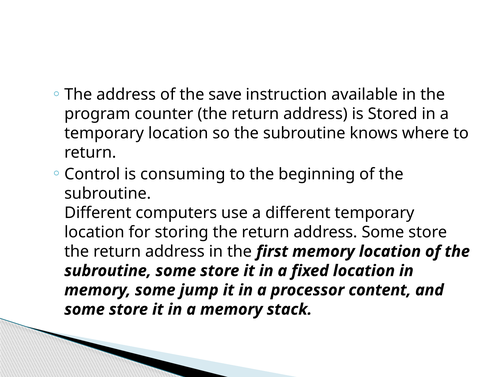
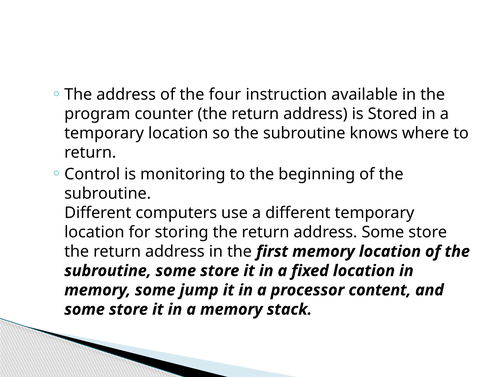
save: save -> four (225, 95)
consuming: consuming -> monitoring (183, 174)
